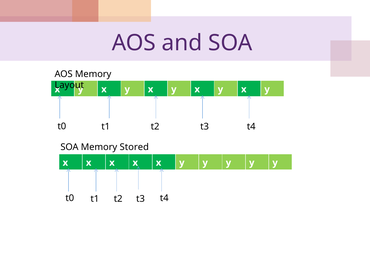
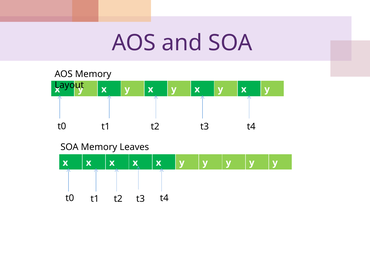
Stored: Stored -> Leaves (134, 147)
